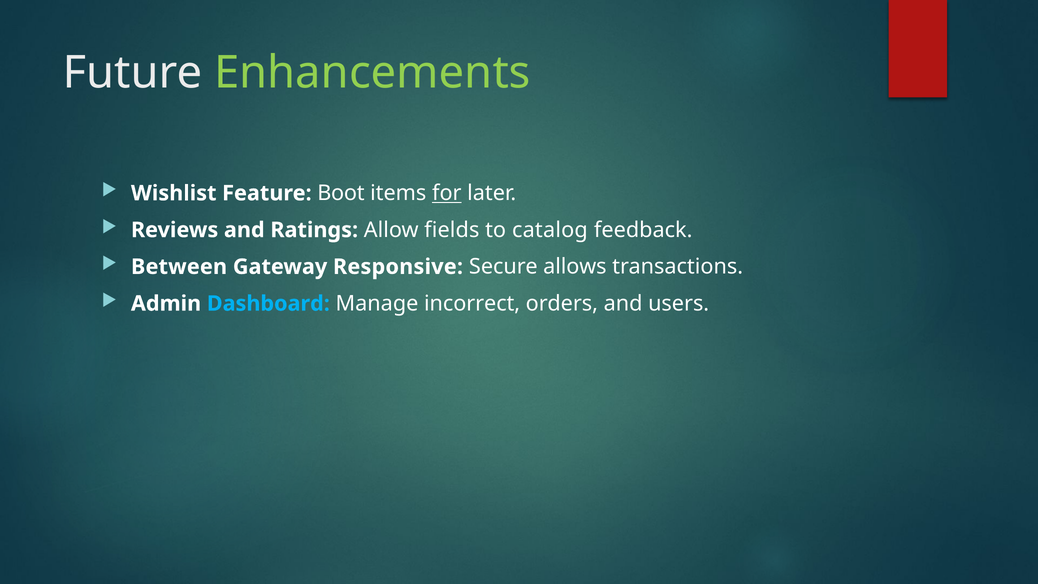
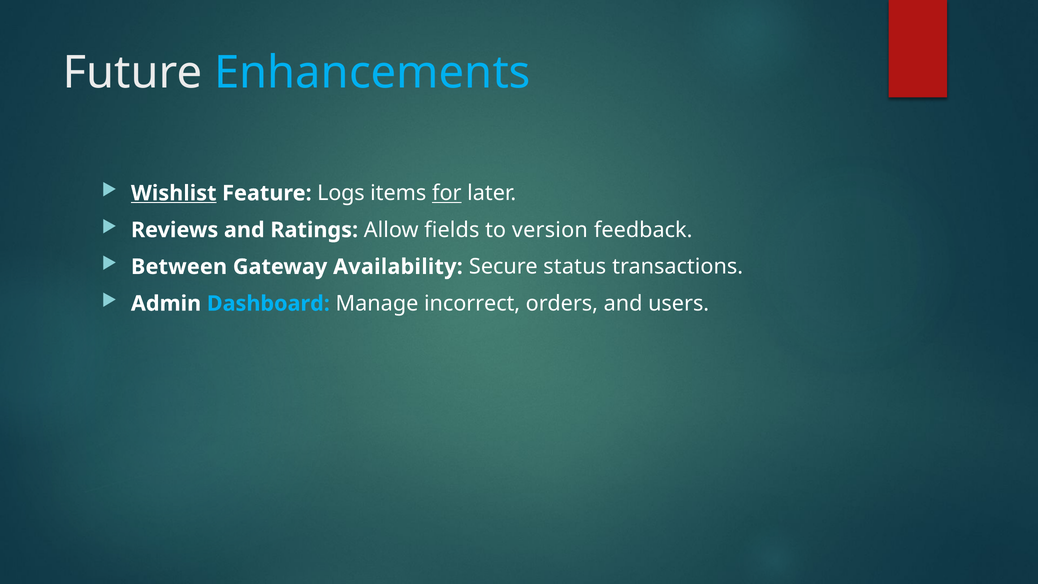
Enhancements colour: light green -> light blue (372, 73)
Wishlist underline: none -> present (174, 193)
Boot: Boot -> Logs (341, 193)
catalog: catalog -> version (550, 230)
Responsive: Responsive -> Availability (398, 267)
allows: allows -> status (575, 267)
